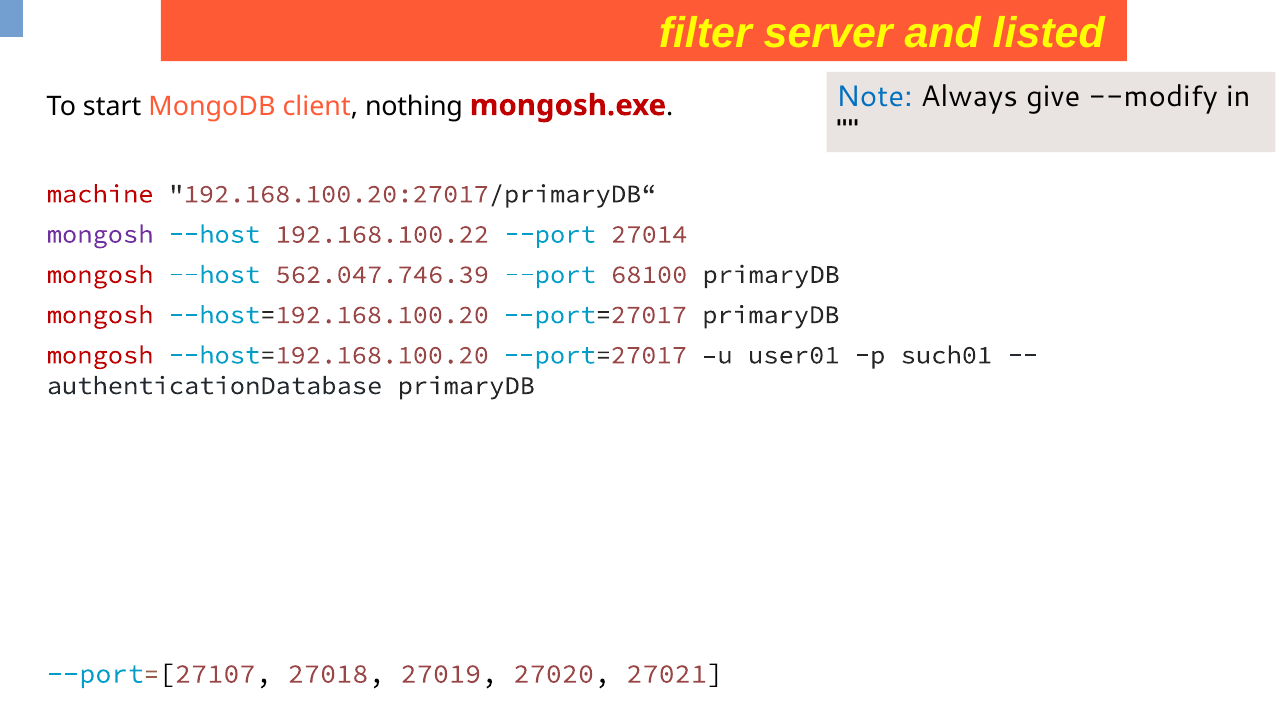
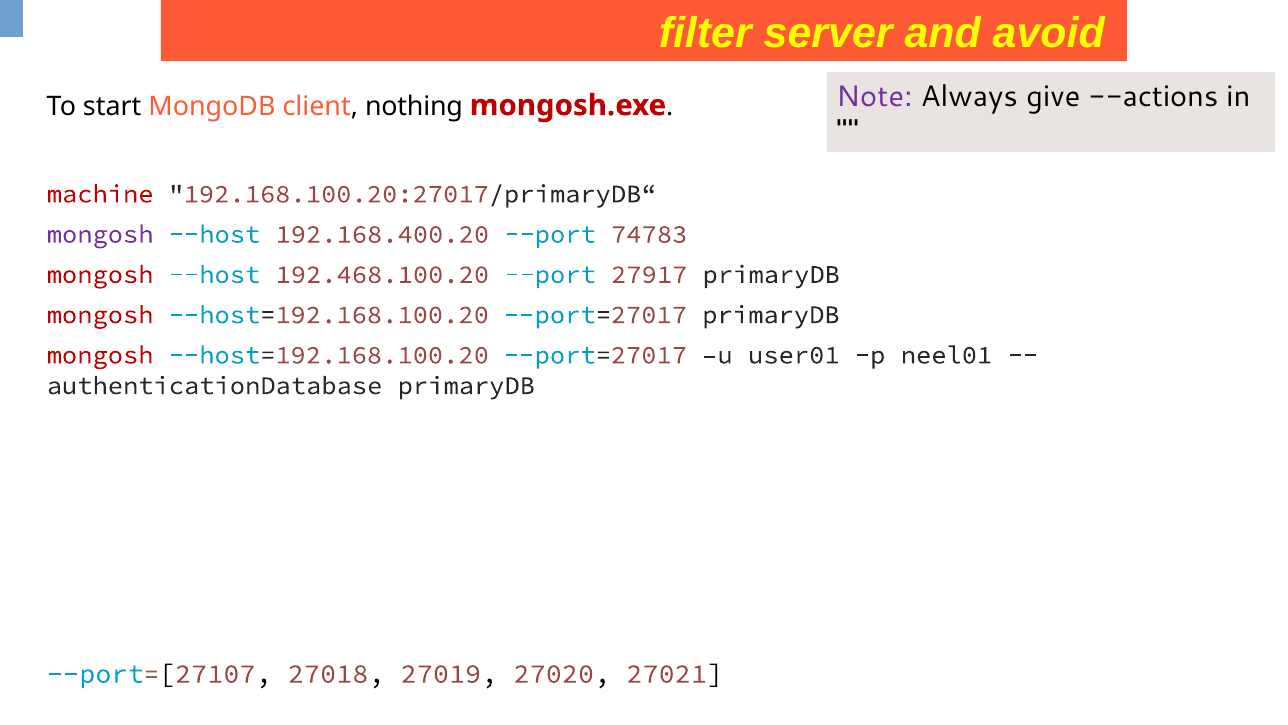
listed: listed -> avoid (1049, 34)
Note colour: blue -> purple (874, 96)
--modify: --modify -> --actions (1153, 96)
192.168.100.22: 192.168.100.22 -> 192.168.400.20 (382, 234)
27014: 27014 -> 74783 (649, 234)
562.047.746.39: 562.047.746.39 -> 192.468.100.20 (382, 274)
68100: 68100 -> 27917 (649, 274)
such01: such01 -> neel01 (946, 355)
